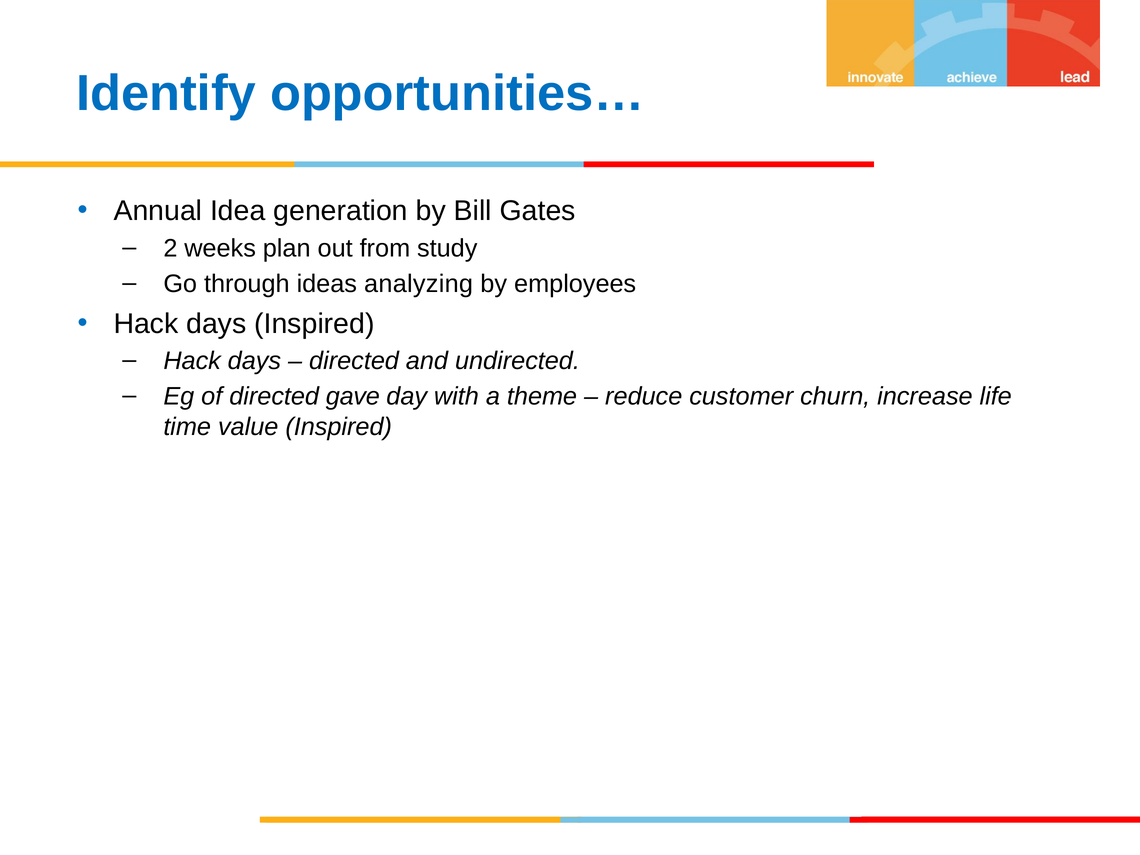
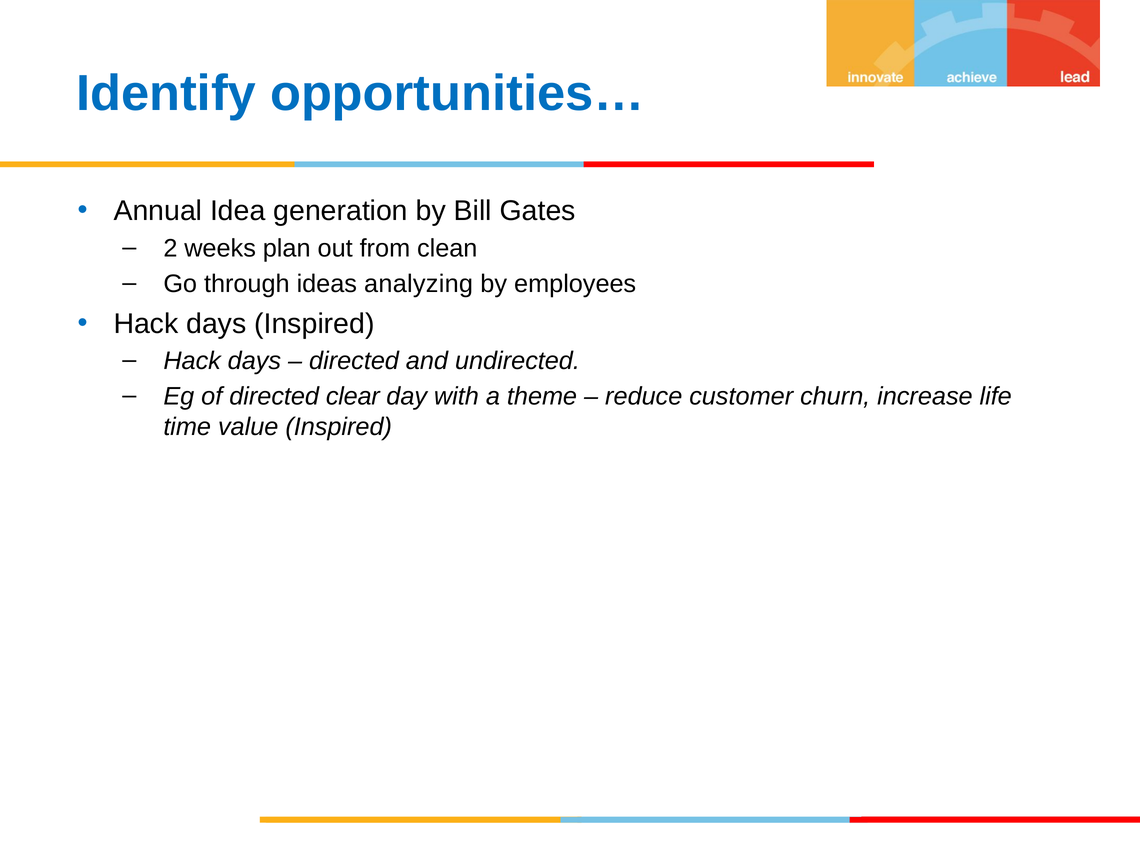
study: study -> clean (447, 248)
gave: gave -> clear (353, 396)
